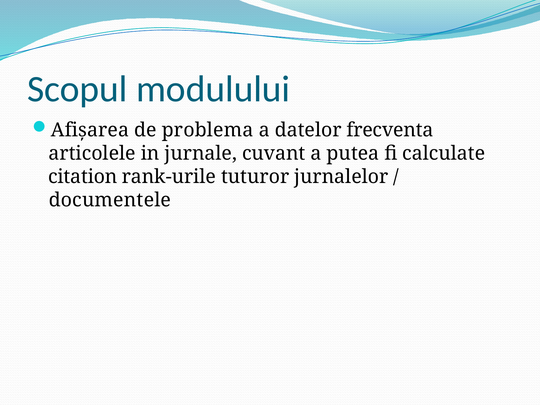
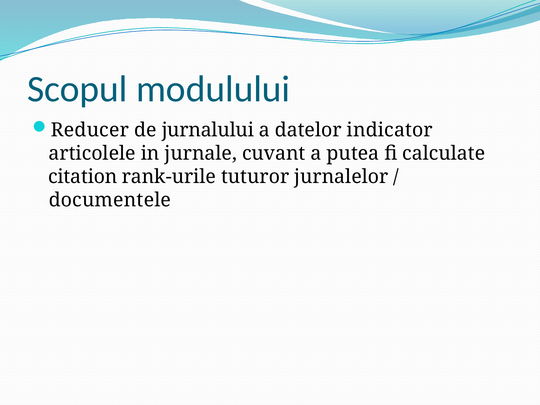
Afișarea: Afișarea -> Reducer (90, 130)
problema: problema -> jurnalului (208, 130)
frecventa: frecventa -> indicator (390, 130)
